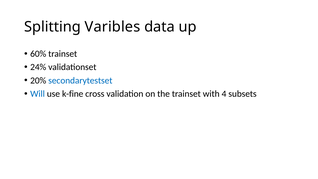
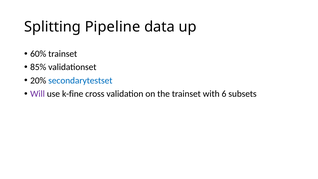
Varibles: Varibles -> Pipeline (113, 27)
24%: 24% -> 85% (38, 67)
Will colour: blue -> purple (38, 94)
4: 4 -> 6 (224, 94)
